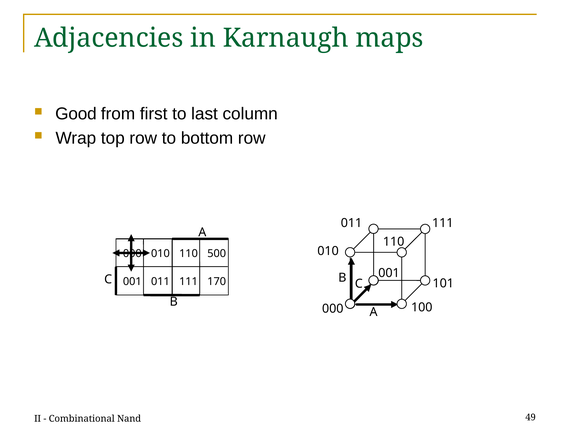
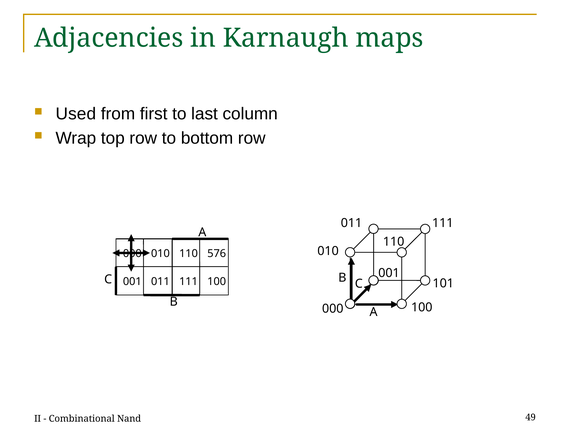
Good: Good -> Used (76, 114)
500: 500 -> 576 (217, 254)
111 170: 170 -> 100 (217, 282)
